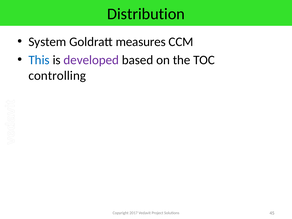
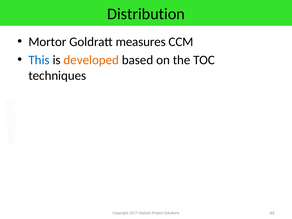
System: System -> Mortor (47, 42)
developed colour: purple -> orange (91, 60)
controlling: controlling -> techniques (57, 76)
